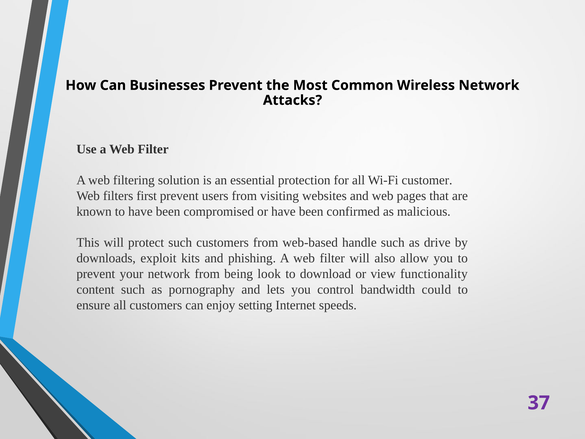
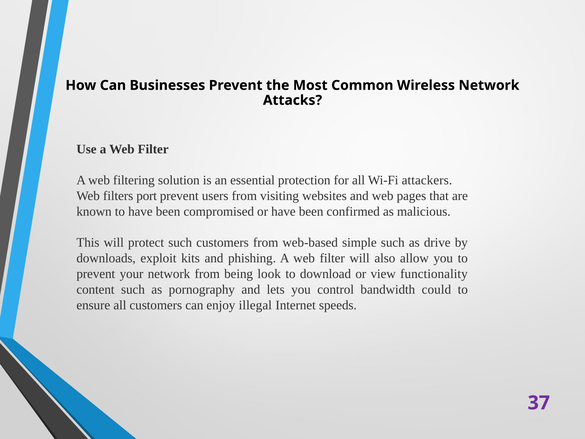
customer: customer -> attackers (427, 180)
first: first -> port (147, 196)
handle: handle -> simple (359, 243)
setting: setting -> illegal (255, 305)
